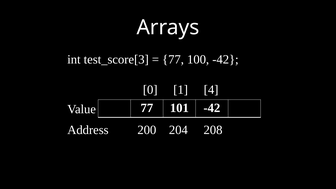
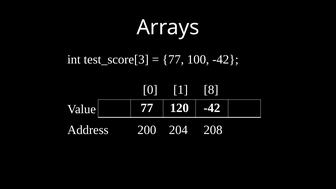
4: 4 -> 8 (211, 90)
101: 101 -> 120 (179, 108)
